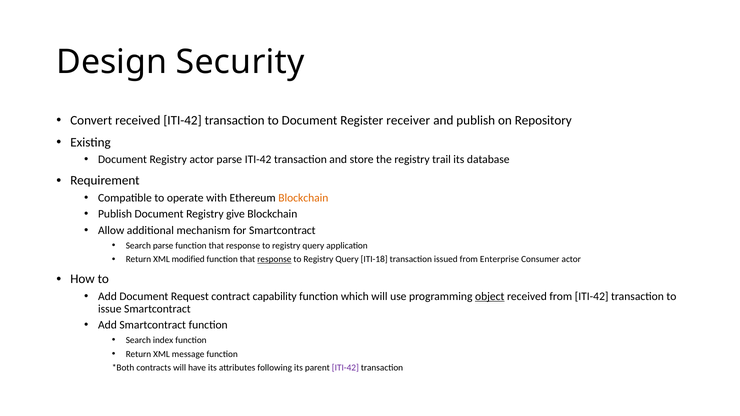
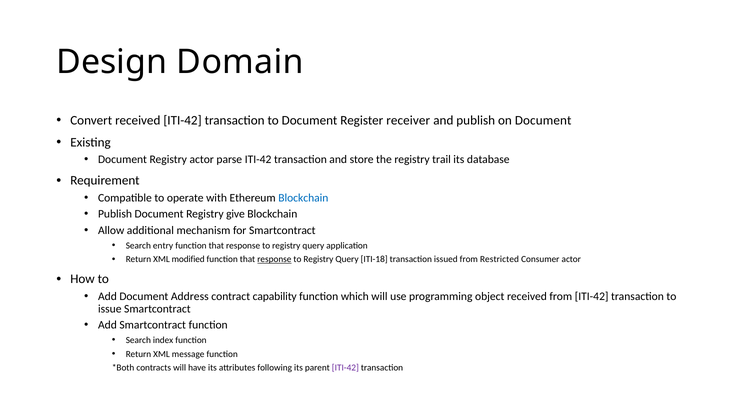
Security: Security -> Domain (240, 62)
on Repository: Repository -> Document (543, 121)
Blockchain colour: orange -> blue (303, 198)
Search parse: parse -> entry (163, 246)
Enterprise: Enterprise -> Restricted (499, 259)
Request: Request -> Address (190, 296)
object underline: present -> none (490, 296)
